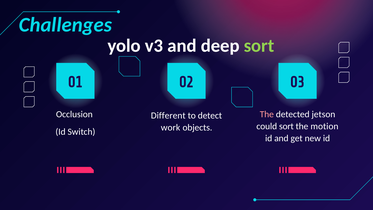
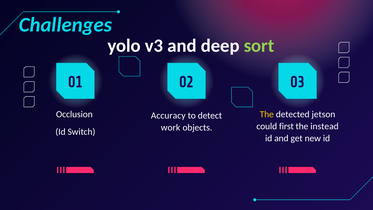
The colour: pink -> yellow (267, 114)
Different: Different -> Accuracy (168, 116)
could sort: sort -> first (286, 126)
motion: motion -> instead (325, 126)
